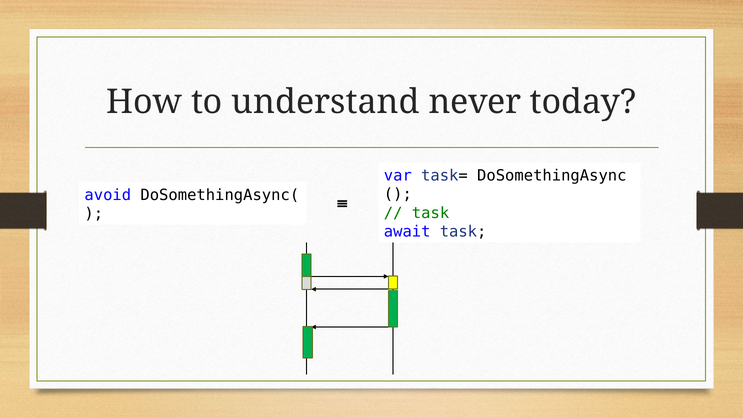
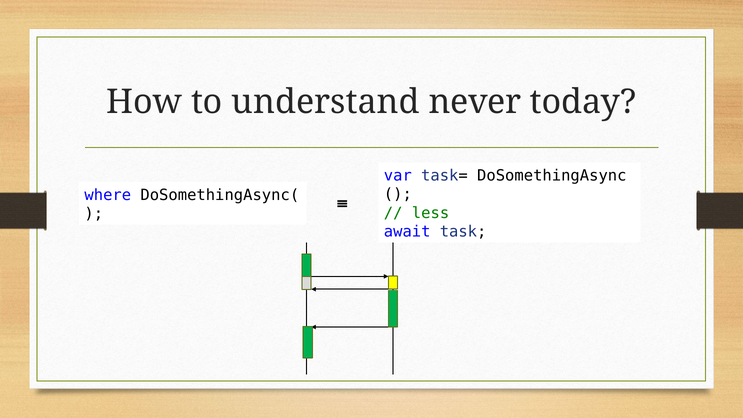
avoid: avoid -> where (108, 195)
task: task -> less (431, 213)
